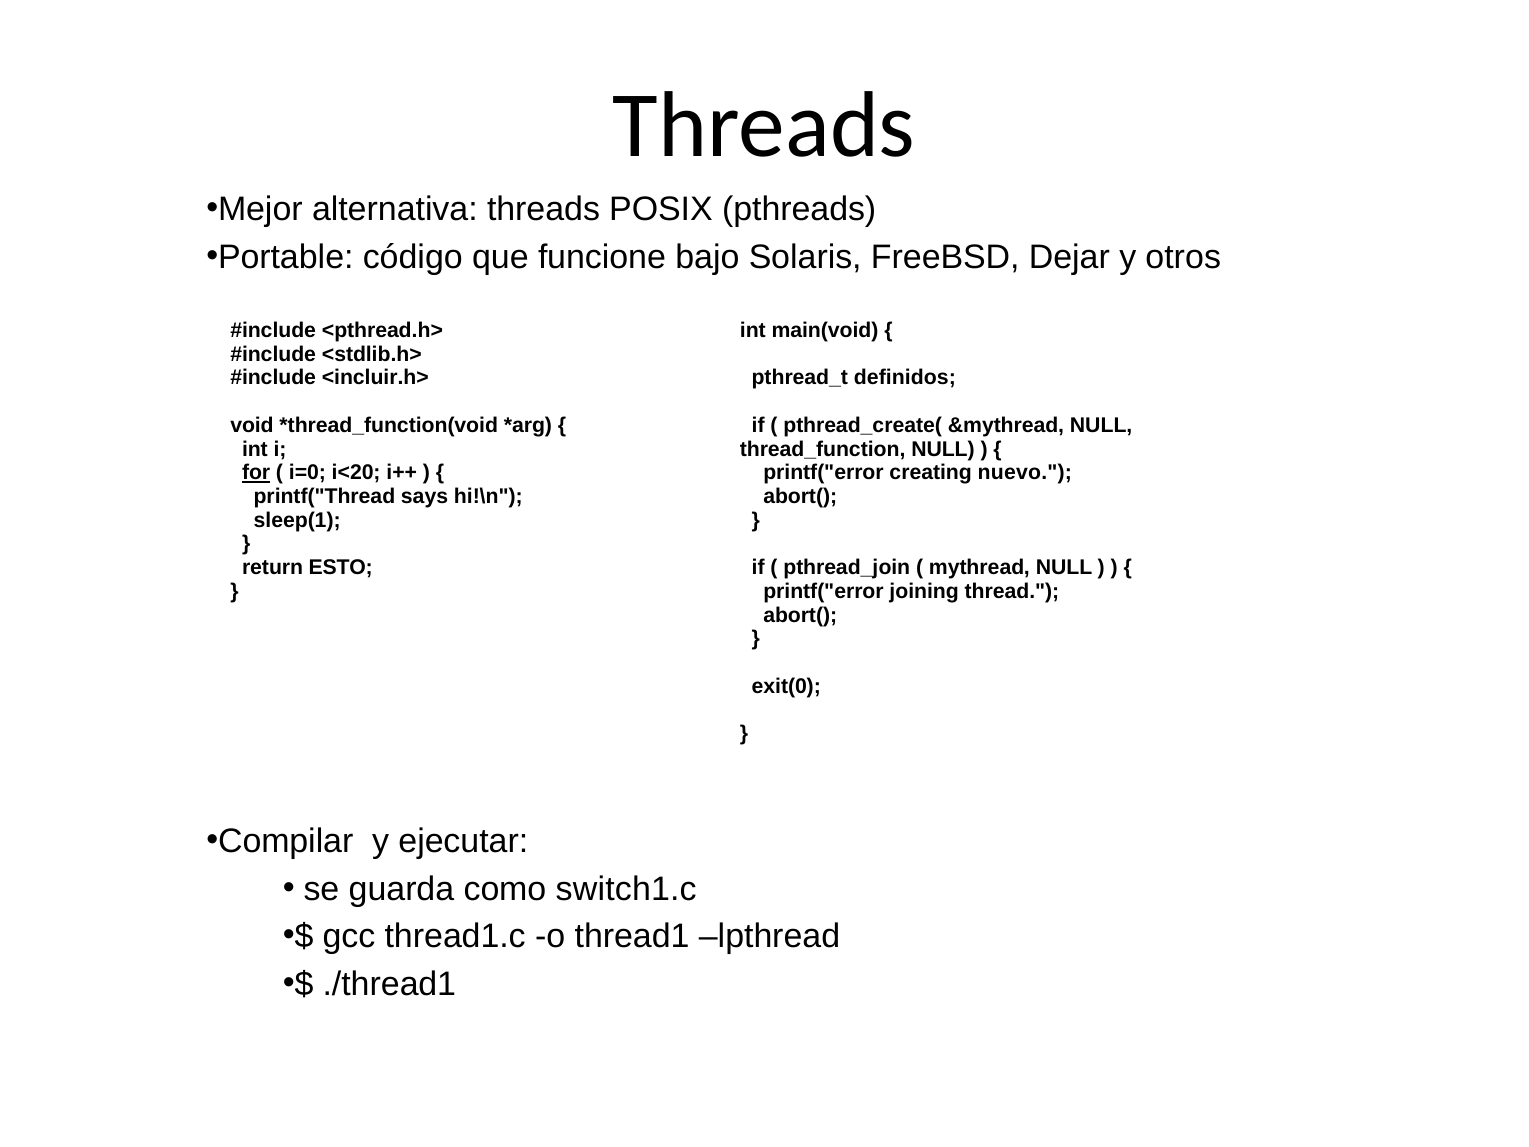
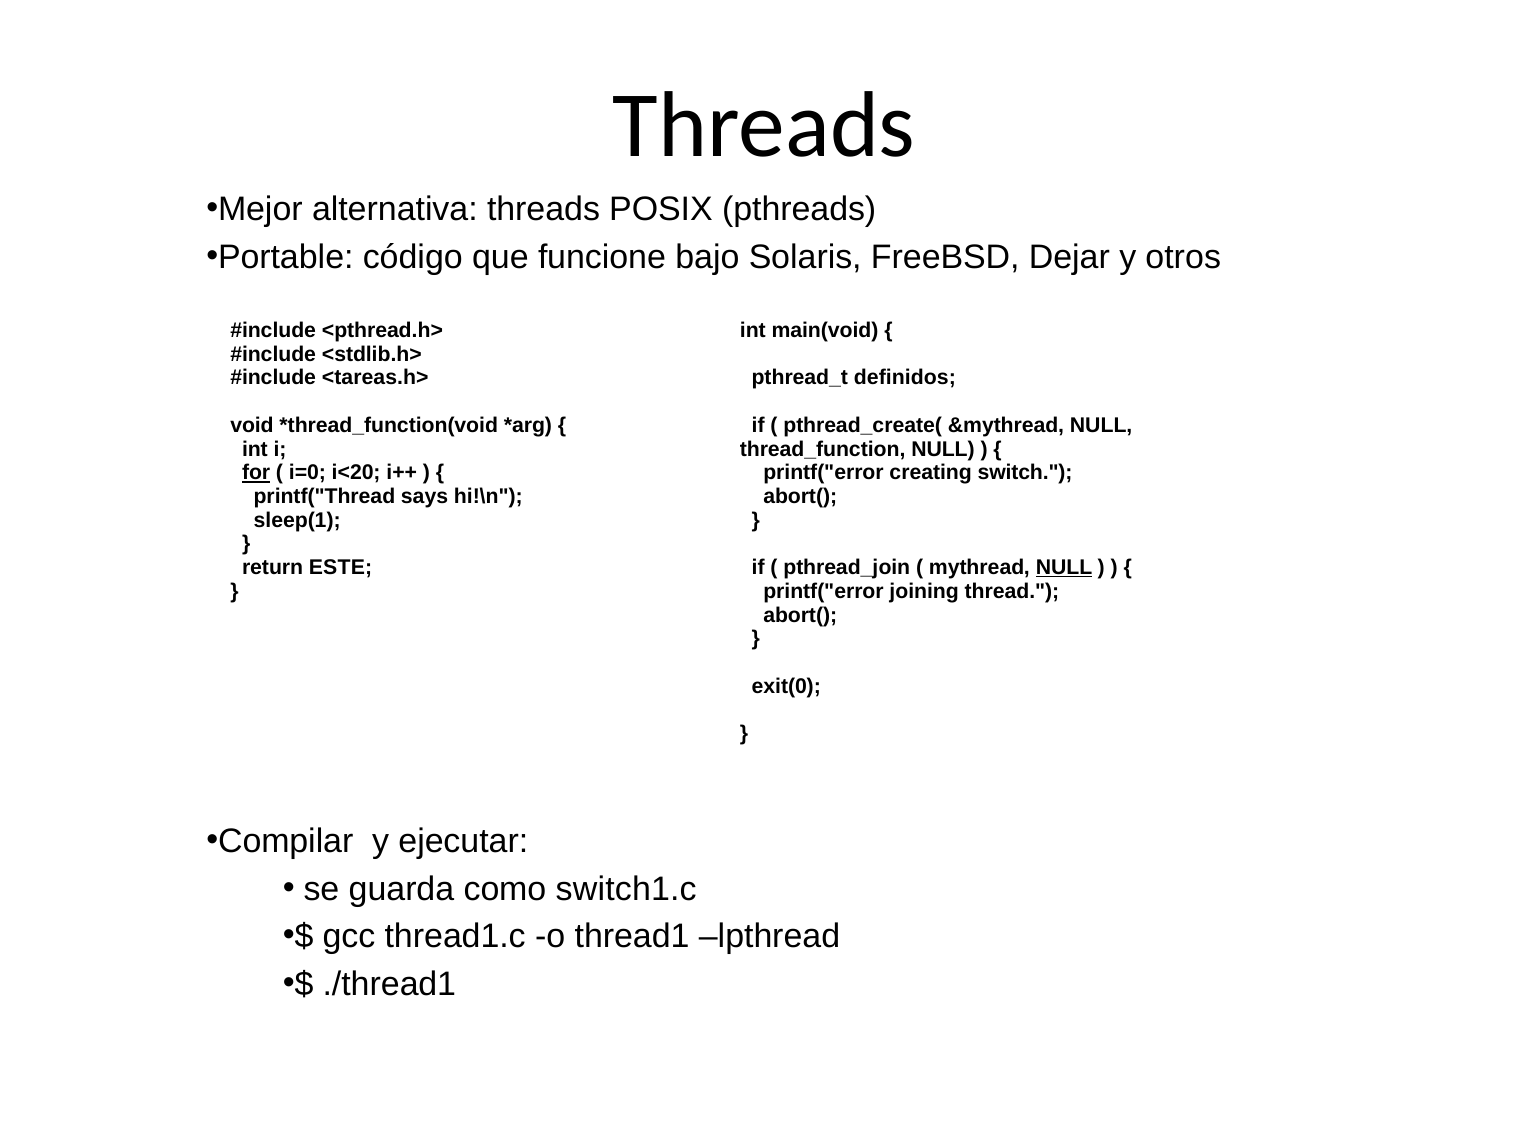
<incluir.h>: <incluir.h> -> <tareas.h> (375, 378)
nuevo: nuevo -> switch (1025, 473)
ESTO: ESTO -> ESTE (341, 568)
NULL underline: none -> present (1064, 568)
